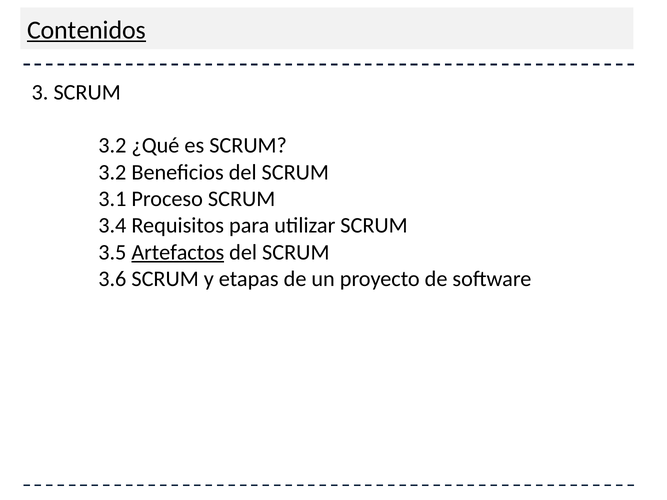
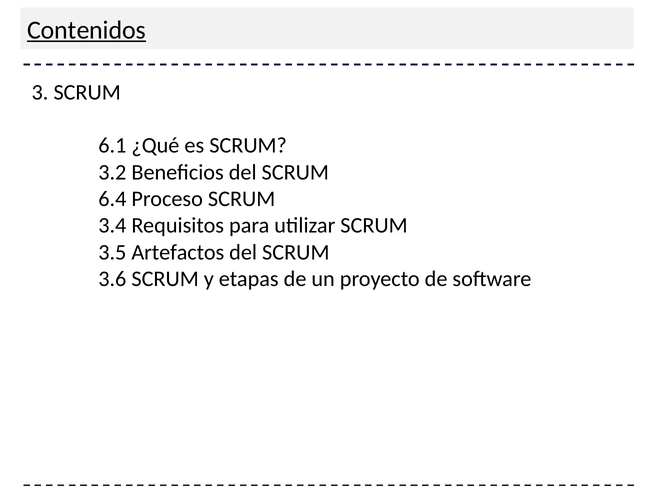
3.2: 3.2 -> 6.1 (112, 146)
3.1: 3.1 -> 6.4 (112, 199)
Artefactos underline: present -> none (178, 252)
